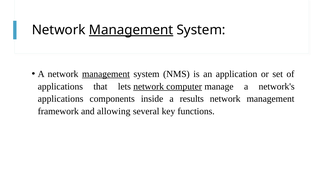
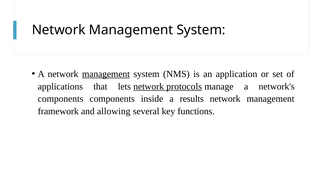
Management underline: present -> none (131, 30)
computer: computer -> protocols (184, 86)
applications: applications -> components (61, 99)
